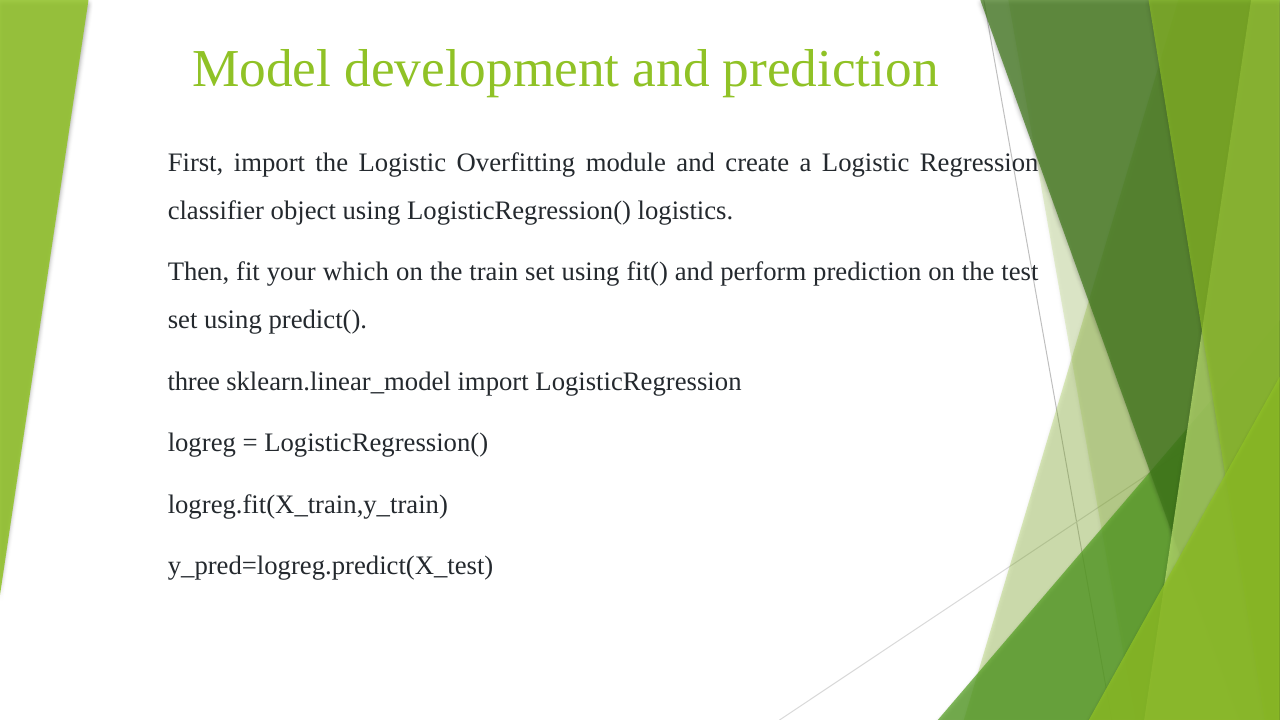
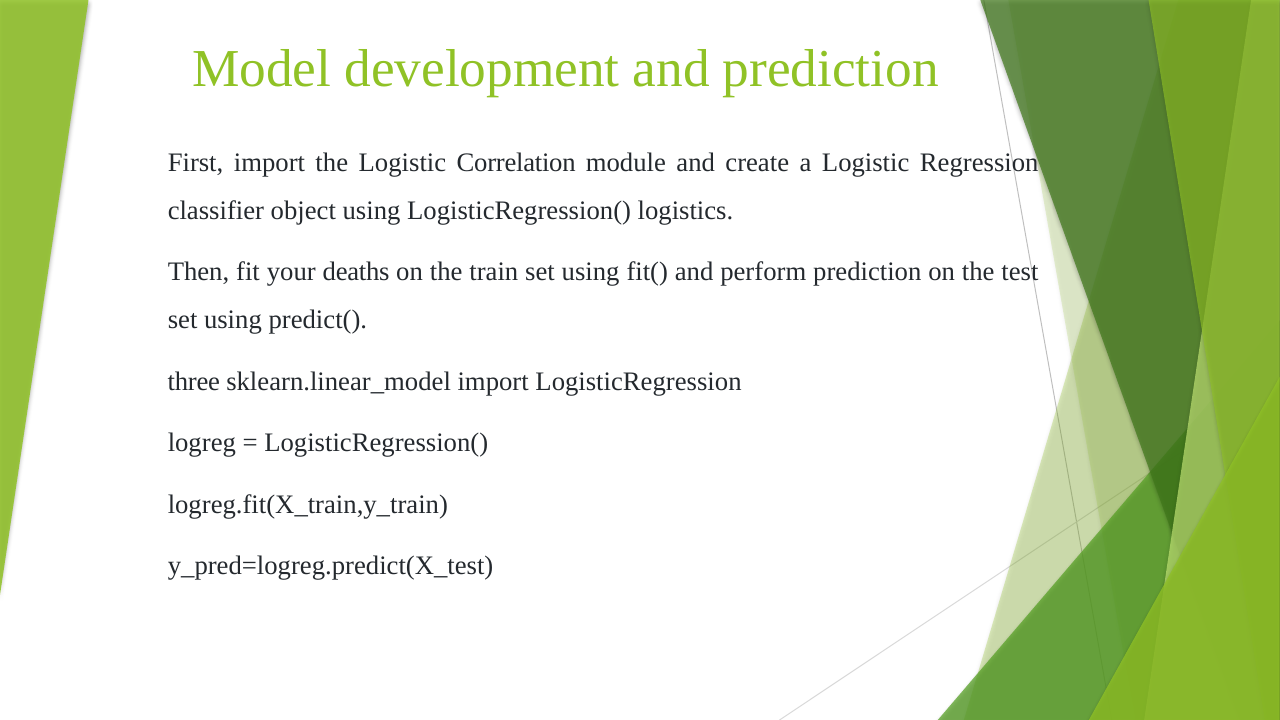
Overfitting: Overfitting -> Correlation (516, 163)
which: which -> deaths (356, 272)
